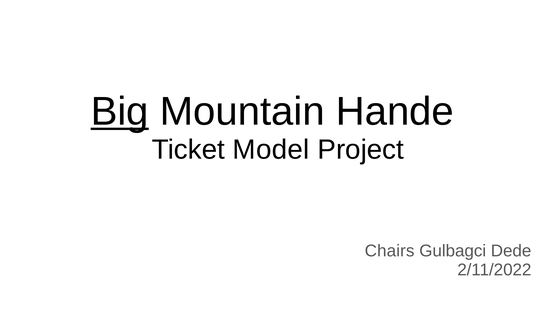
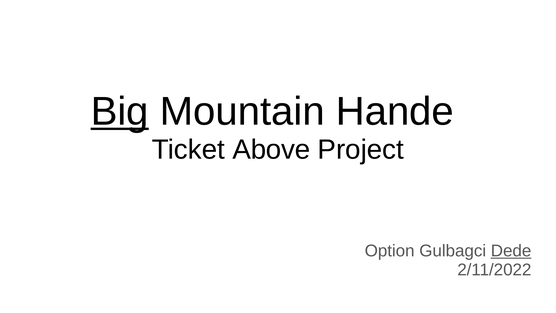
Model: Model -> Above (271, 149)
Chairs: Chairs -> Option (390, 251)
Dede underline: none -> present (511, 251)
